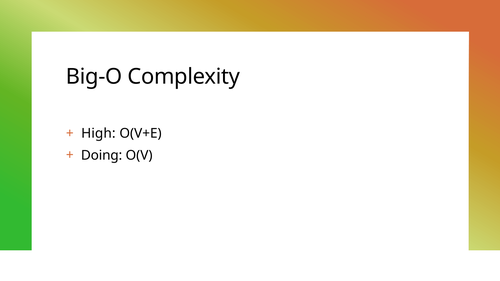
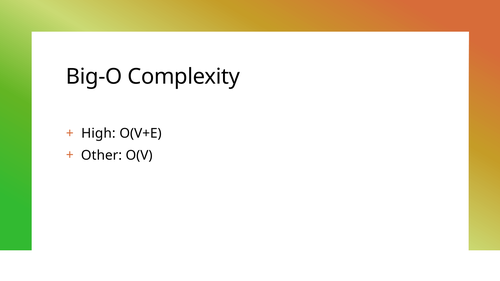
Doing: Doing -> Other (102, 155)
